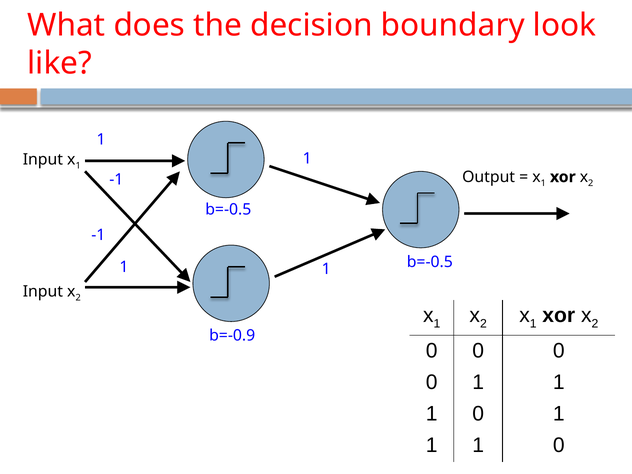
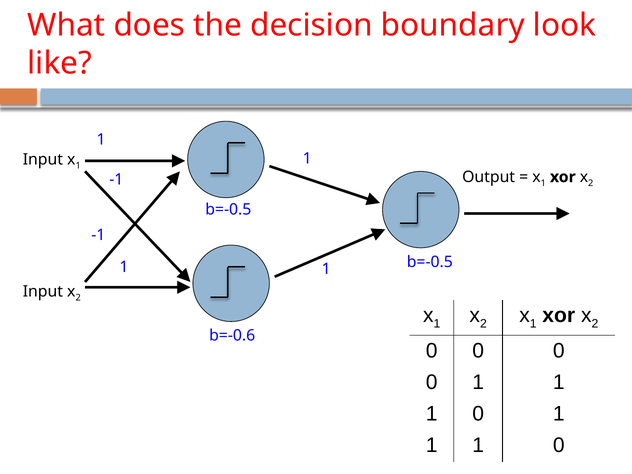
b=-0.9: b=-0.9 -> b=-0.6 (232, 336)
